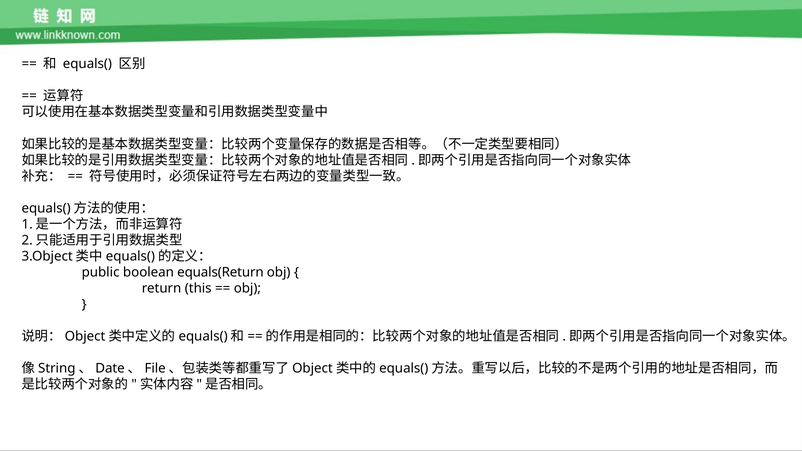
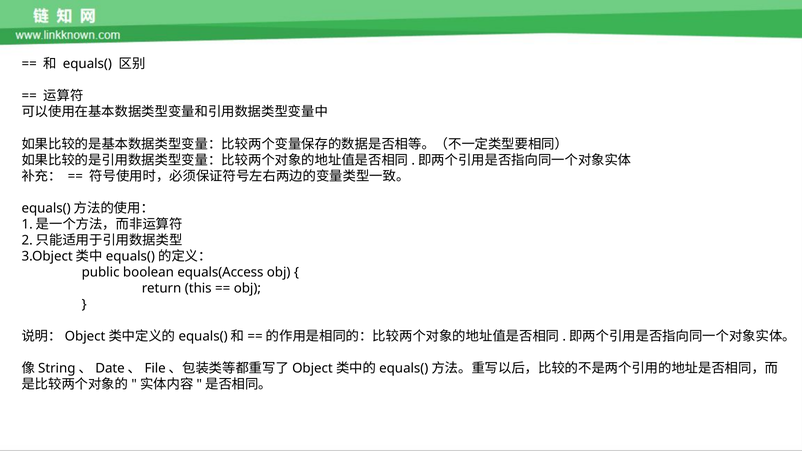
equals(Return: equals(Return -> equals(Access (220, 272)
